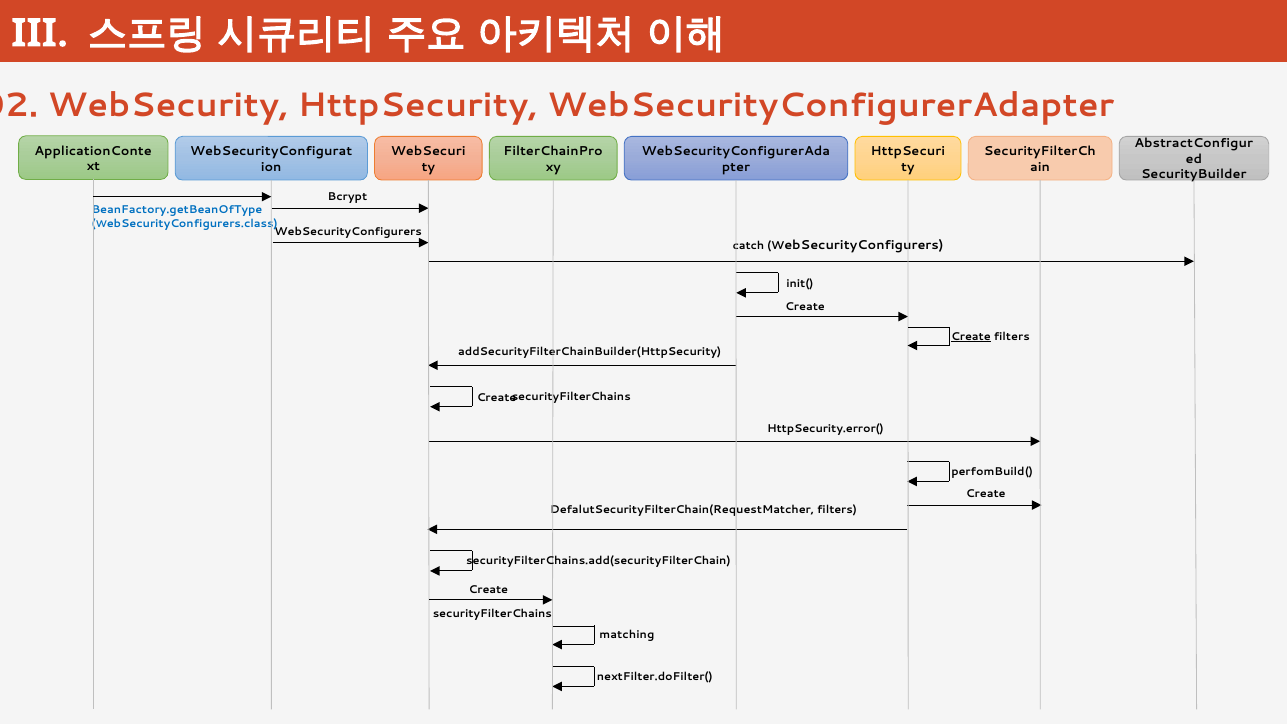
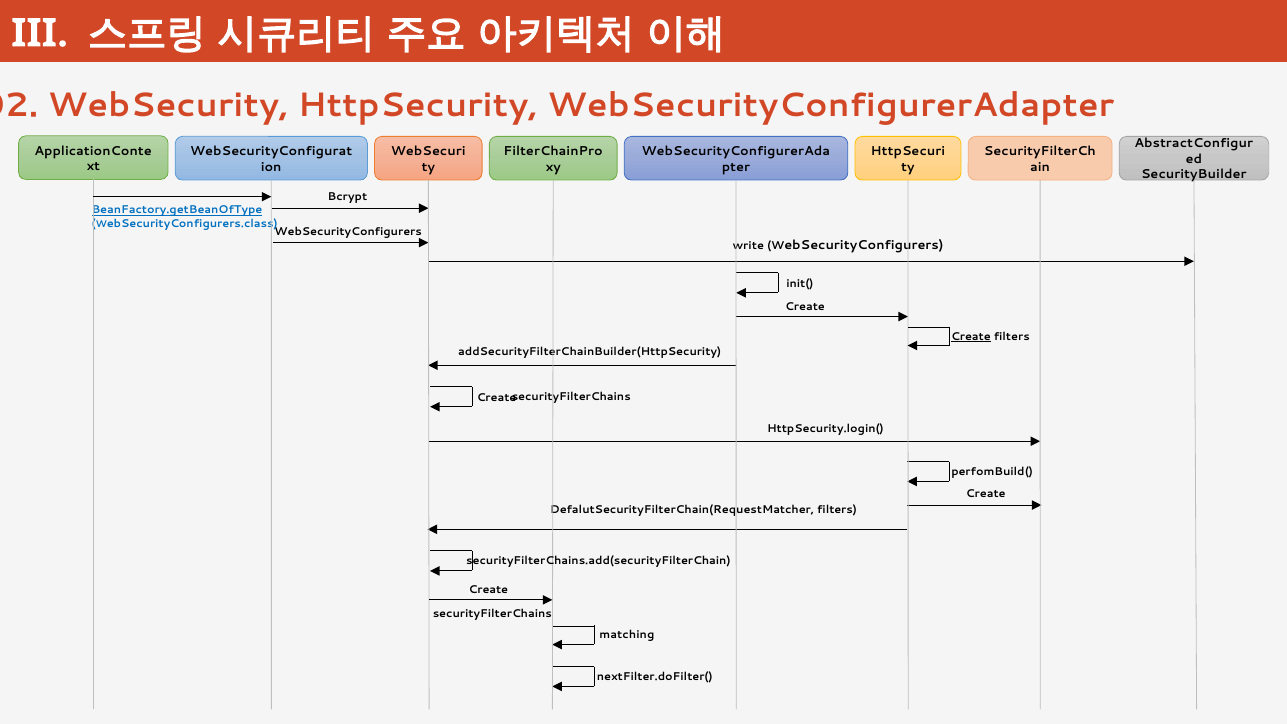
BeanFactory.getBeanOfType underline: none -> present (177, 210)
catch: catch -> write (748, 246)
HttpSecurity.error(: HttpSecurity.error( -> HttpSecurity.login( (825, 429)
